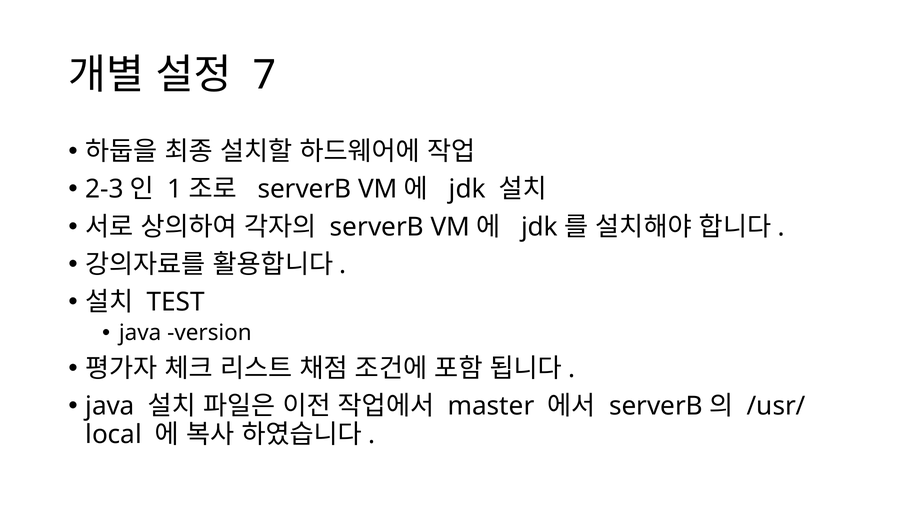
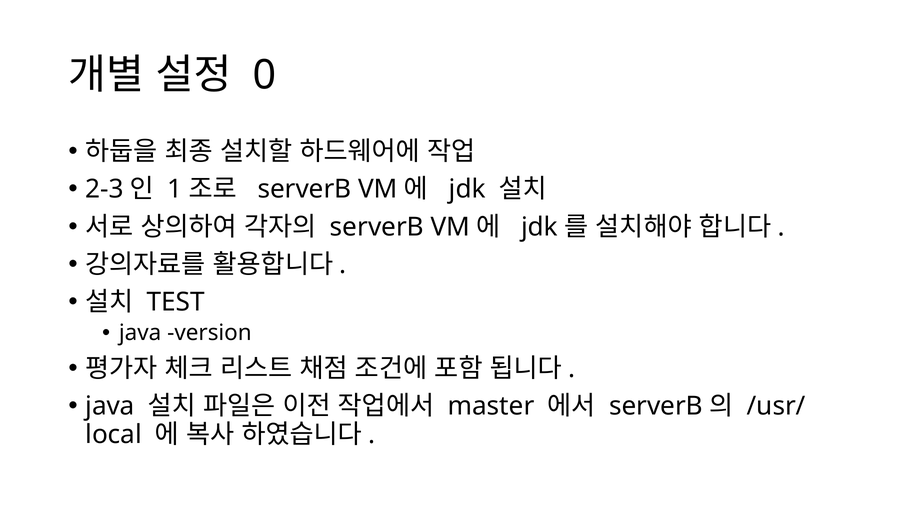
7: 7 -> 0 (265, 75)
